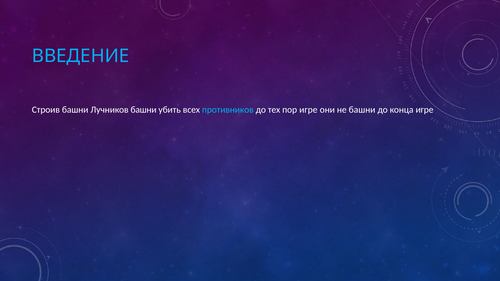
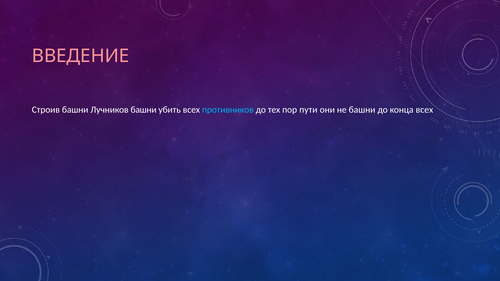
ВВЕДЕНИЕ colour: light blue -> pink (81, 56)
пор игре: игре -> пути (308, 110)
конца игре: игре -> всех (424, 110)
